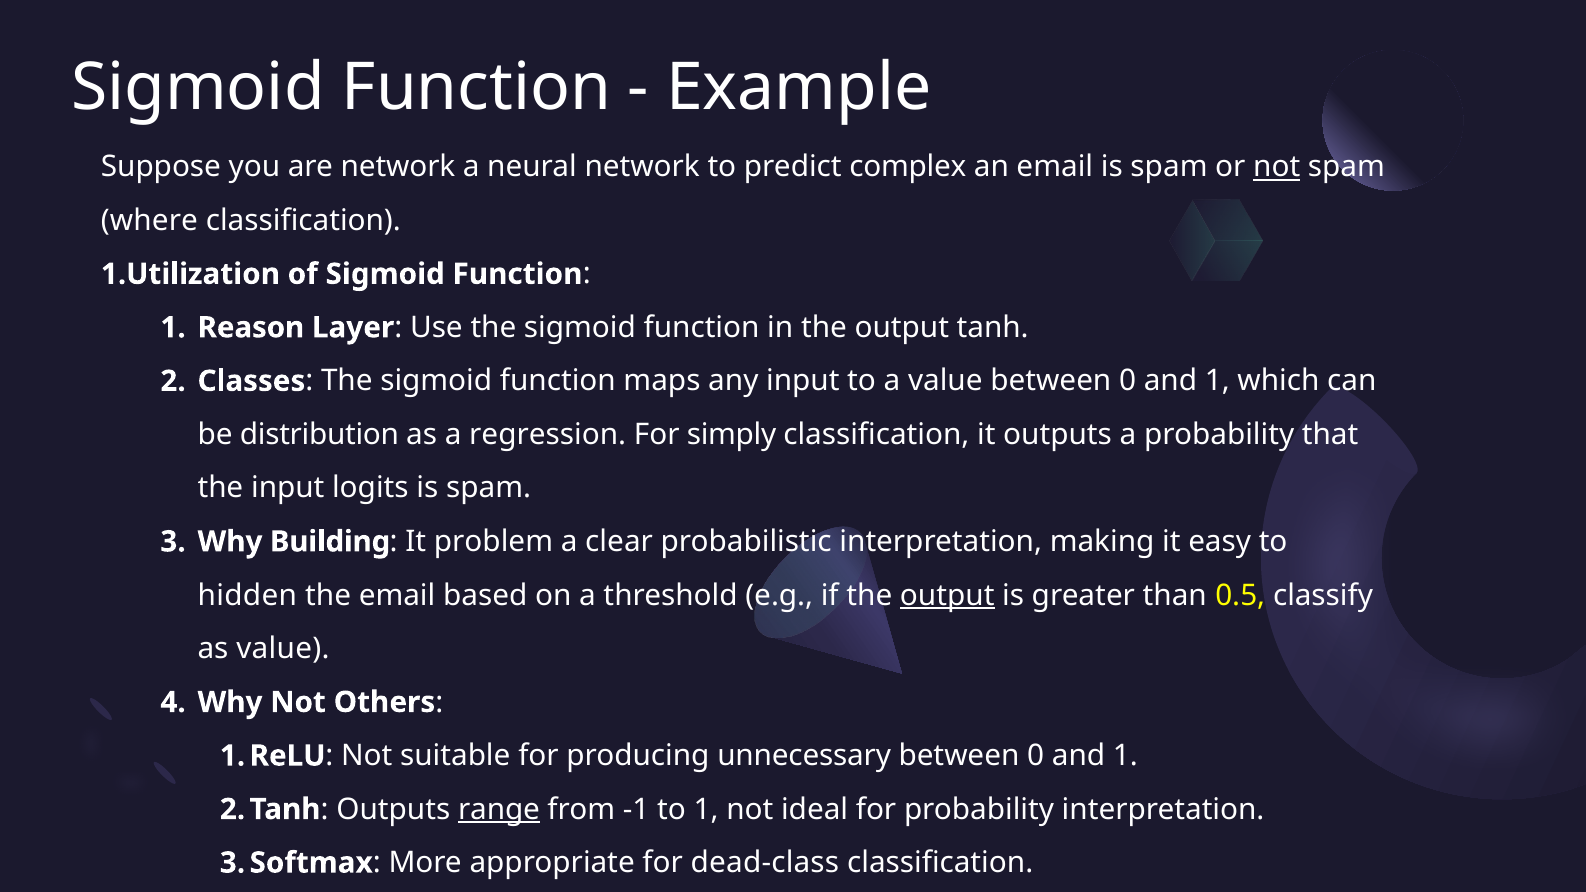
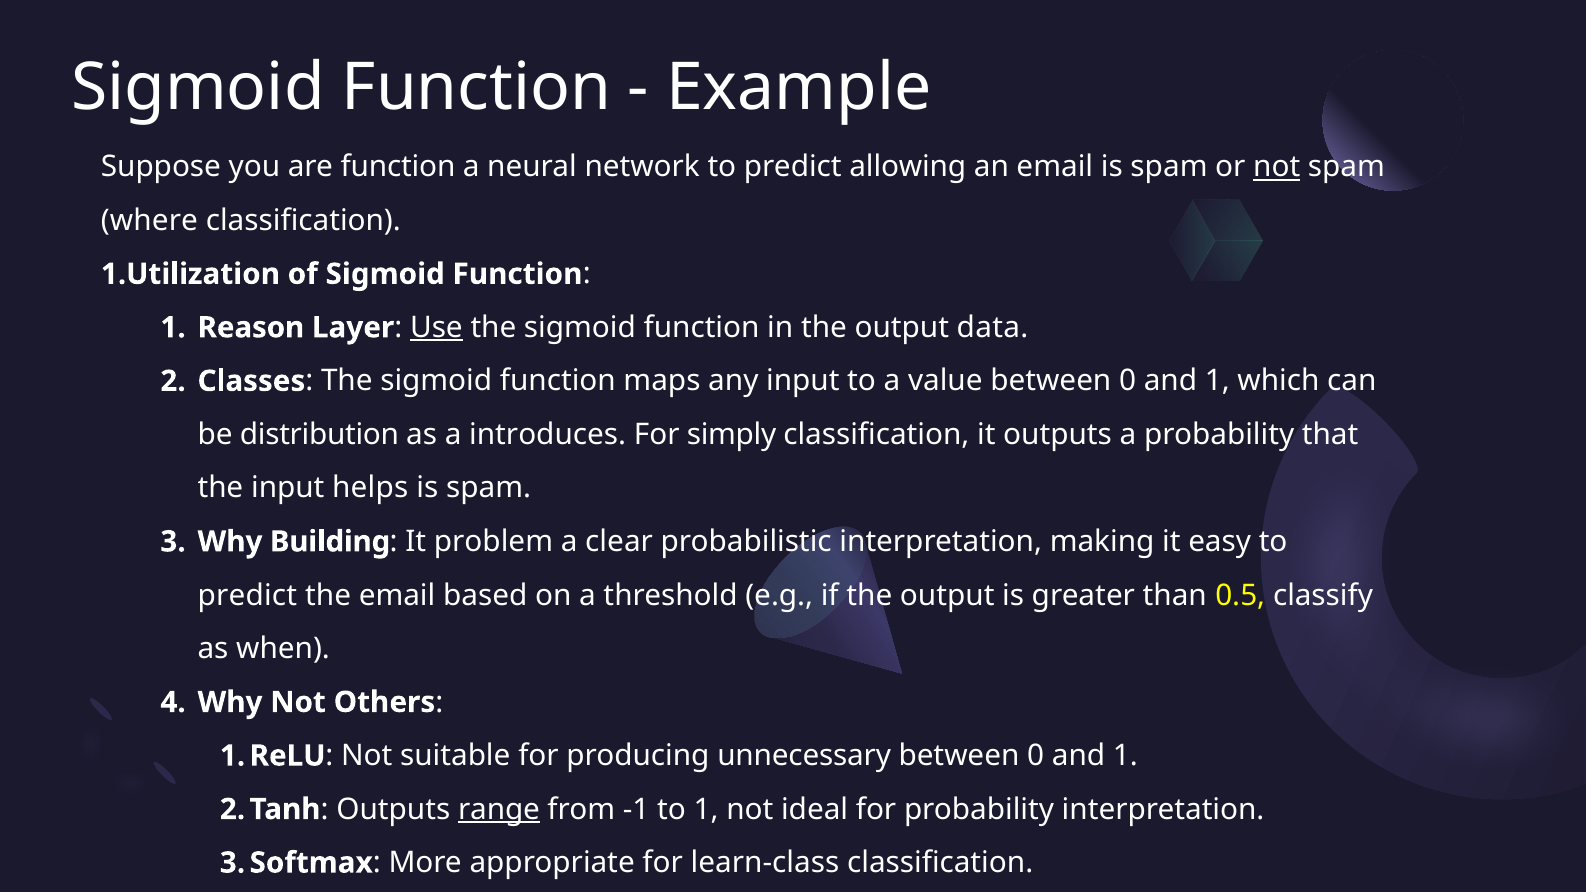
are network: network -> function (398, 167)
complex: complex -> allowing (908, 167)
Use underline: none -> present (436, 328)
tanh: tanh -> data (992, 328)
regression: regression -> introduces (548, 435)
logits: logits -> helps (370, 488)
hidden: hidden -> predict (247, 595)
output underline: present -> none (947, 595)
as value: value -> when (283, 649)
dead-class: dead-class -> learn-class (765, 863)
